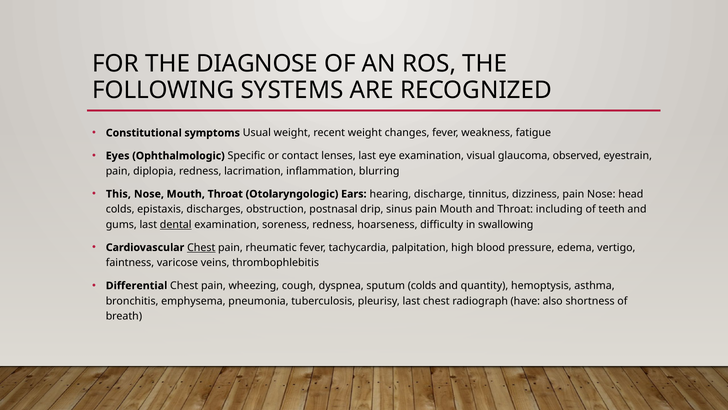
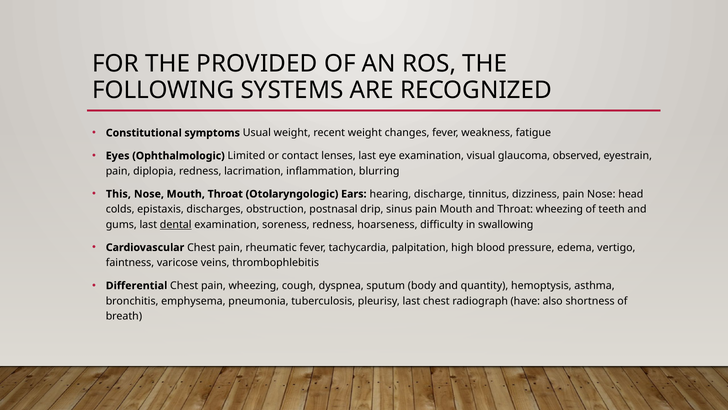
DIAGNOSE: DIAGNOSE -> PROVIDED (257, 64)
Specific: Specific -> Limited (246, 156)
Throat including: including -> wheezing (559, 209)
Chest underline: present -> none (201, 247)
sputum colds: colds -> body (422, 285)
